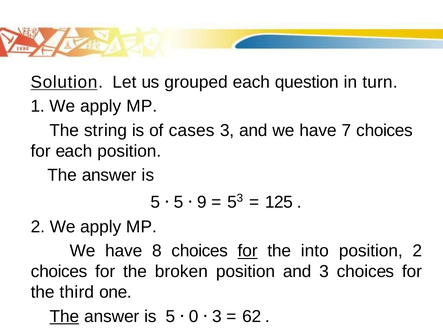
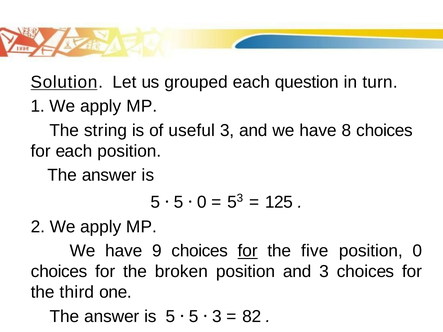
cases: cases -> useful (192, 130)
7: 7 -> 8 (346, 130)
9: 9 -> 0 (202, 202)
8: 8 -> 9 (157, 251)
into: into -> five (315, 251)
position 2: 2 -> 0 (417, 251)
The underline: present -> none (64, 317)
0: 0 -> 5 (194, 317)
62: 62 -> 82 (252, 317)
